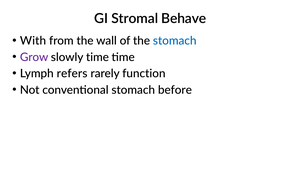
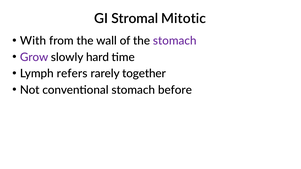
Behave: Behave -> Mitotic (184, 19)
stomach colour: blue -> purple (175, 41)
slowly time: time -> hard (98, 57)
function: function -> together (144, 74)
